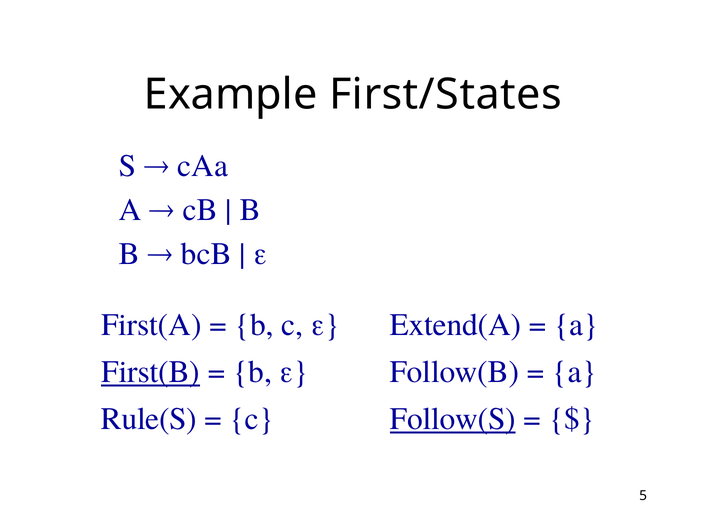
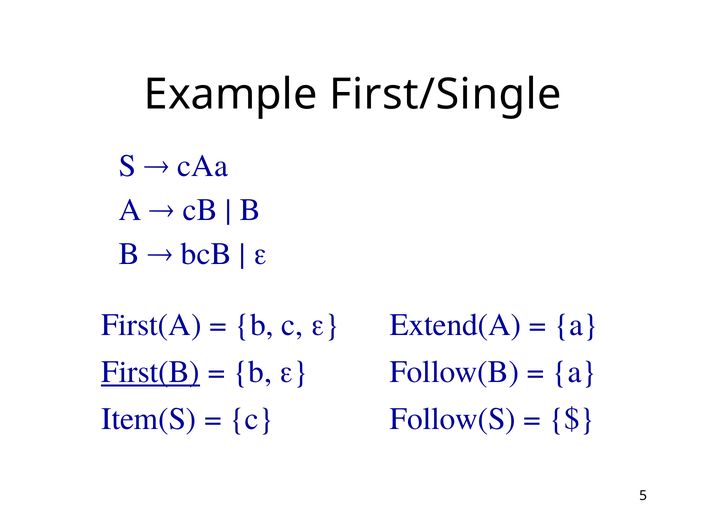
First/States: First/States -> First/Single (446, 94)
Rule(S: Rule(S -> Item(S (149, 419)
Follow(S underline: present -> none (453, 419)
